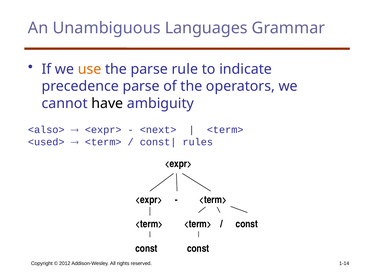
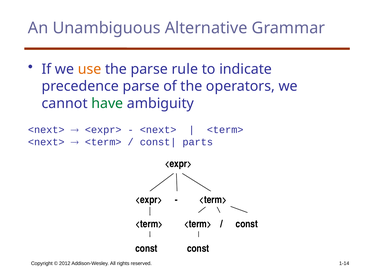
Languages: Languages -> Alternative (206, 28)
have colour: black -> green (107, 103)
<also>: <also> -> <next> (46, 130)
<used>: <used> -> <next> (46, 142)
rules: rules -> parts (198, 142)
